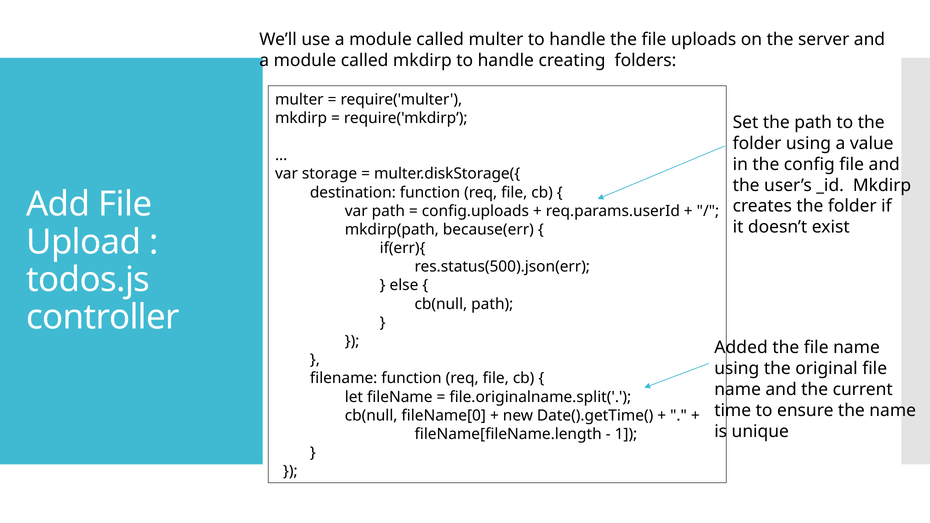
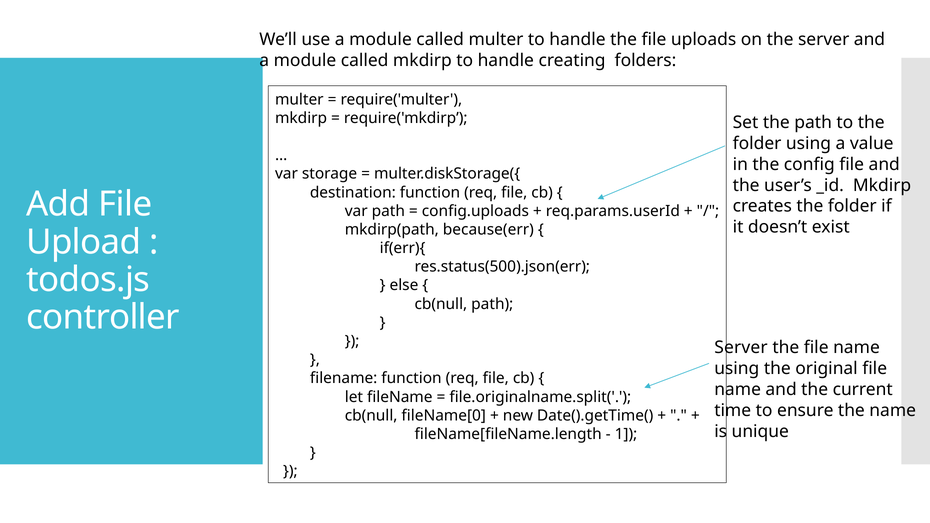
Added: Added -> Server (741, 348)
